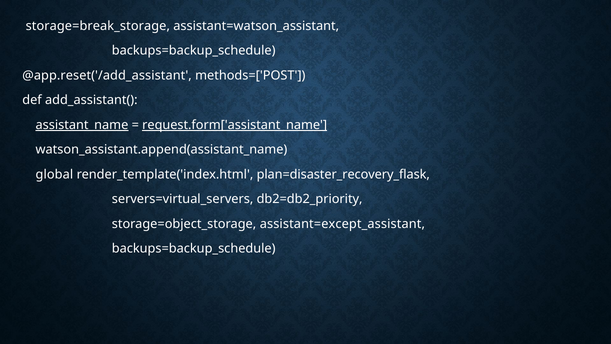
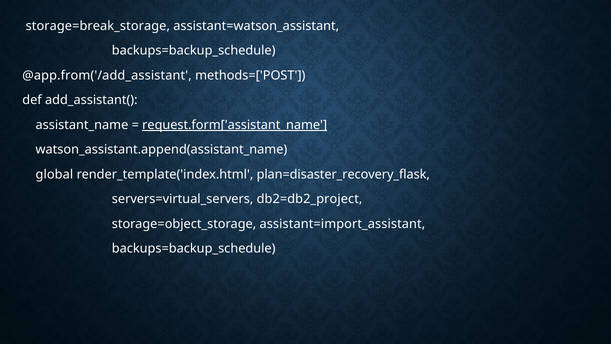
@app.reset('/add_assistant: @app.reset('/add_assistant -> @app.from('/add_assistant (107, 75)
assistant_name underline: present -> none (82, 125)
db2=db2_priority: db2=db2_priority -> db2=db2_project (310, 199)
assistant=except_assistant: assistant=except_assistant -> assistant=import_assistant (342, 224)
